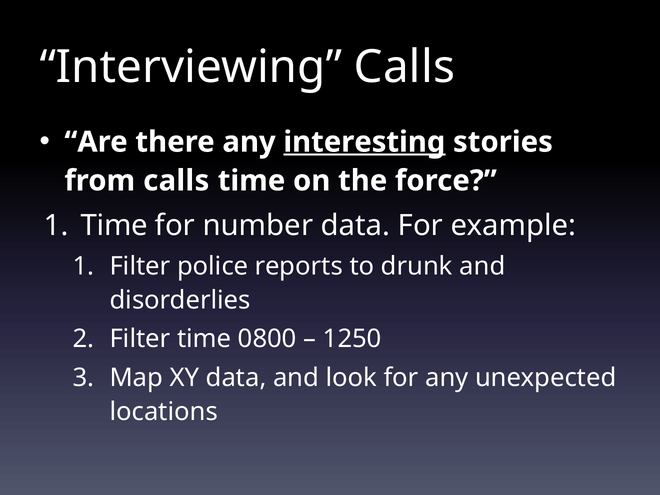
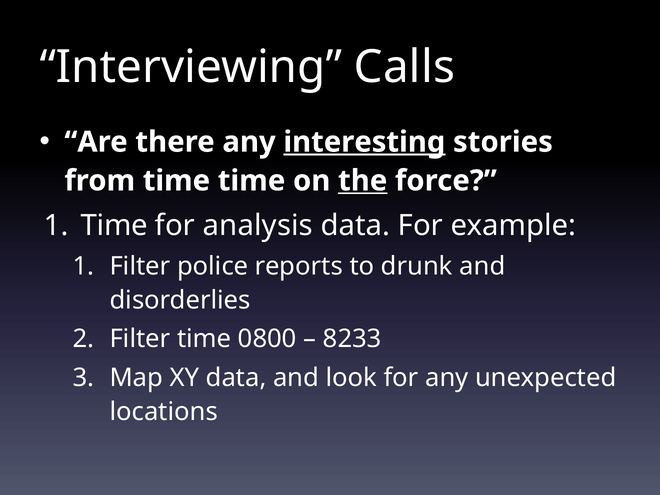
from calls: calls -> time (176, 181)
the underline: none -> present (363, 181)
number: number -> analysis (258, 225)
1250: 1250 -> 8233 (352, 339)
